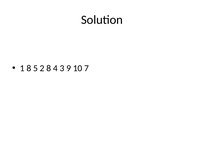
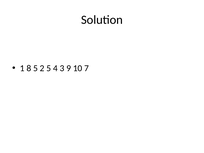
2 8: 8 -> 5 (49, 68)
